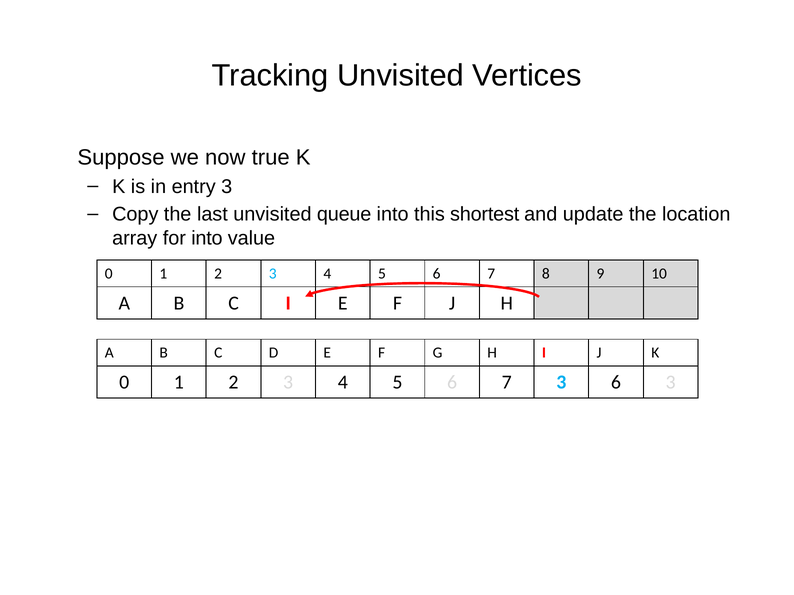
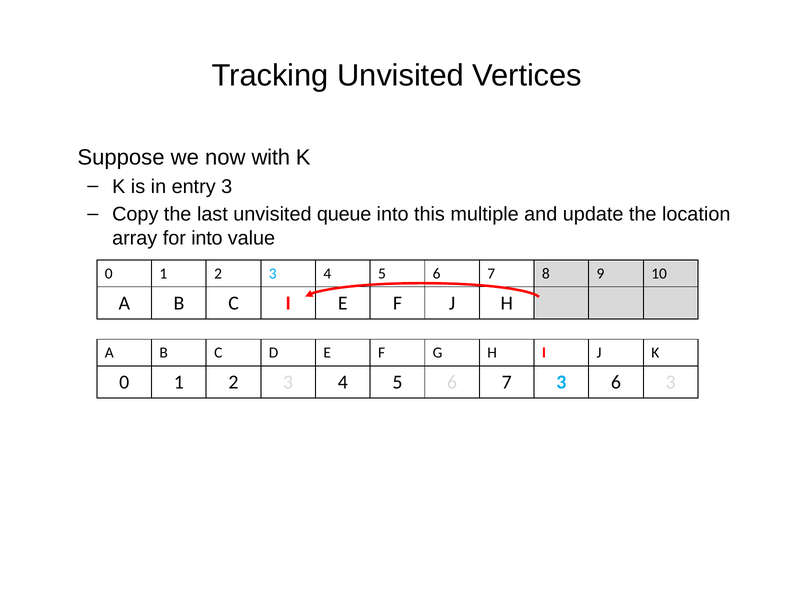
true: true -> with (271, 158)
shortest: shortest -> multiple (485, 214)
